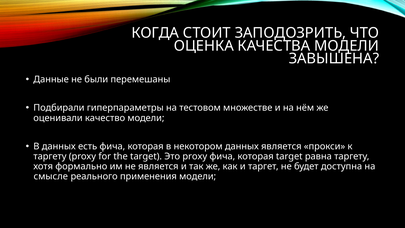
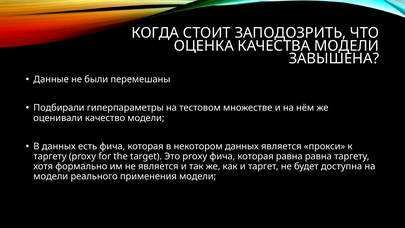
которая target: target -> равна (289, 156)
смысле: смысле -> модели (51, 176)
